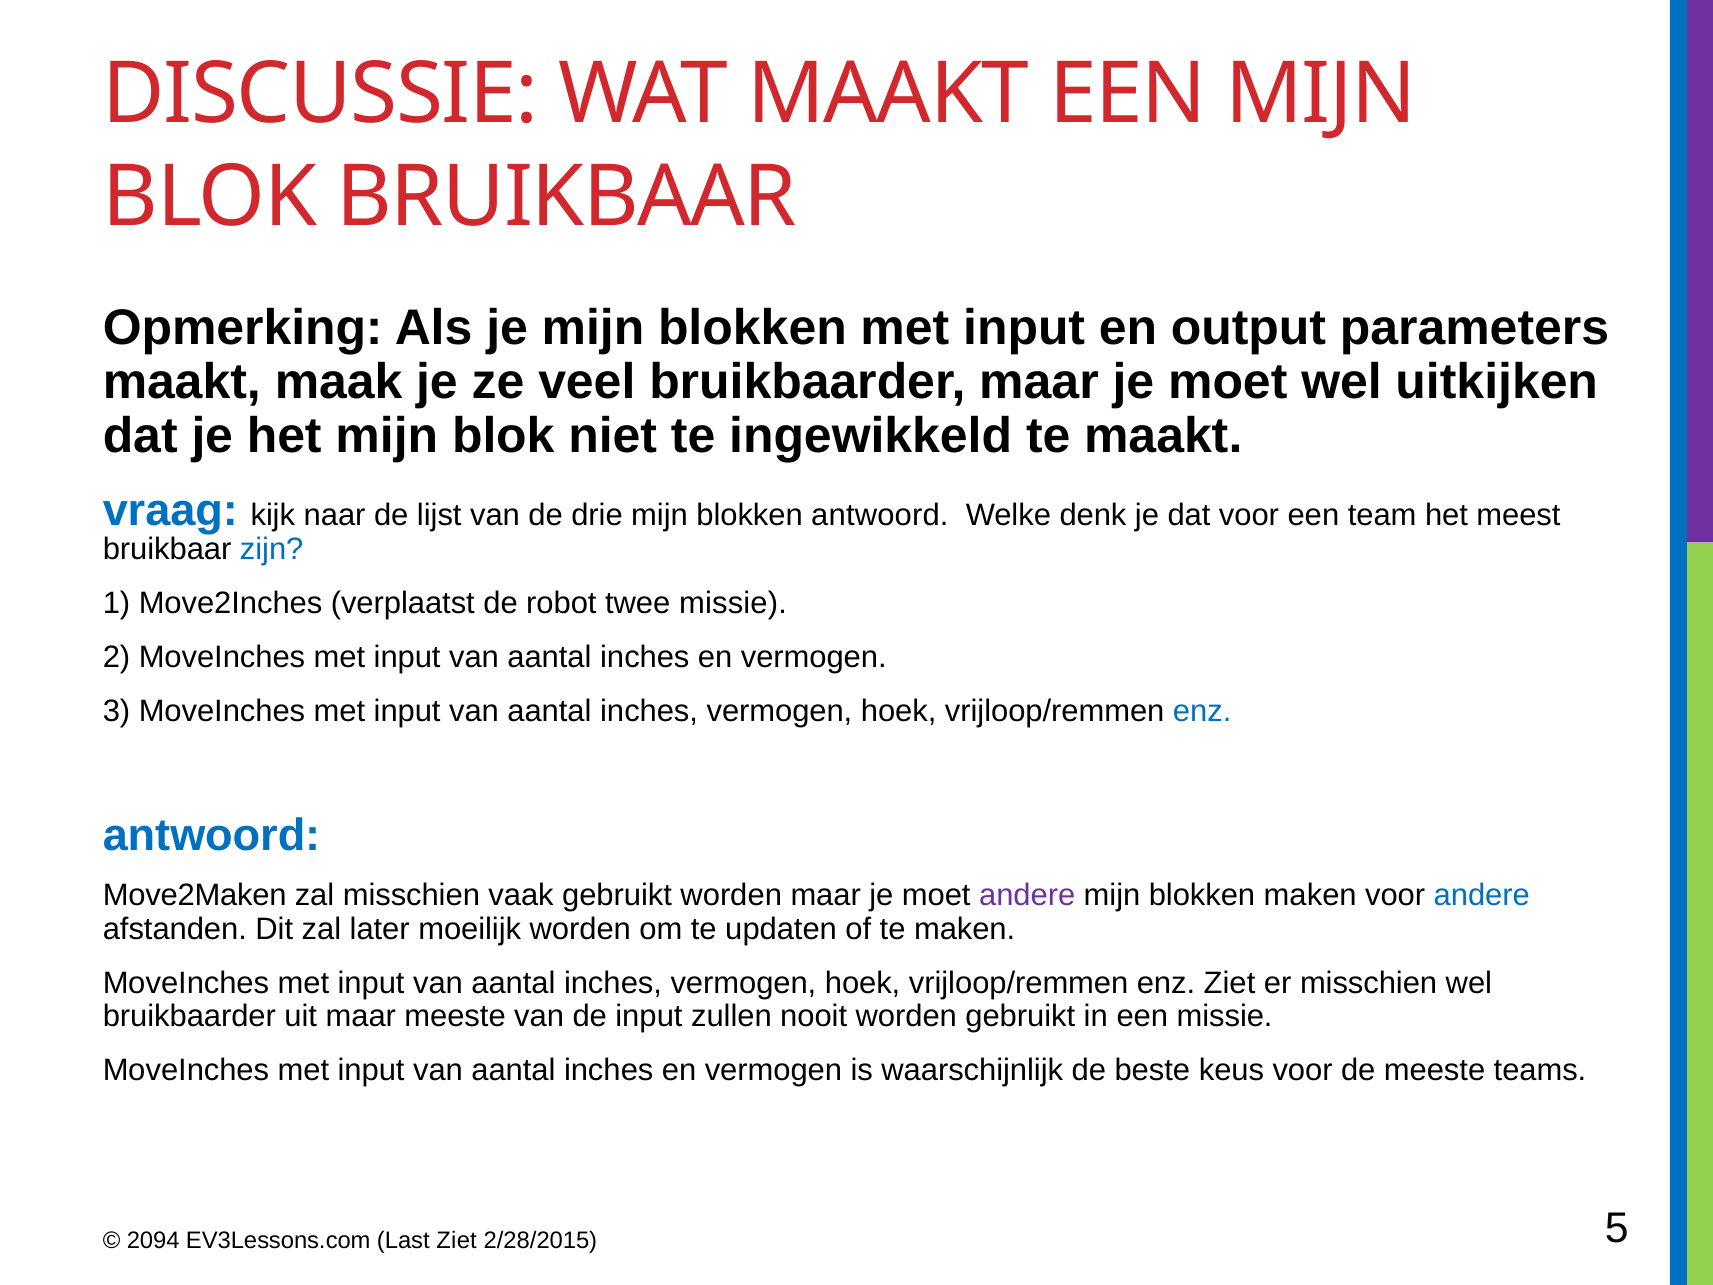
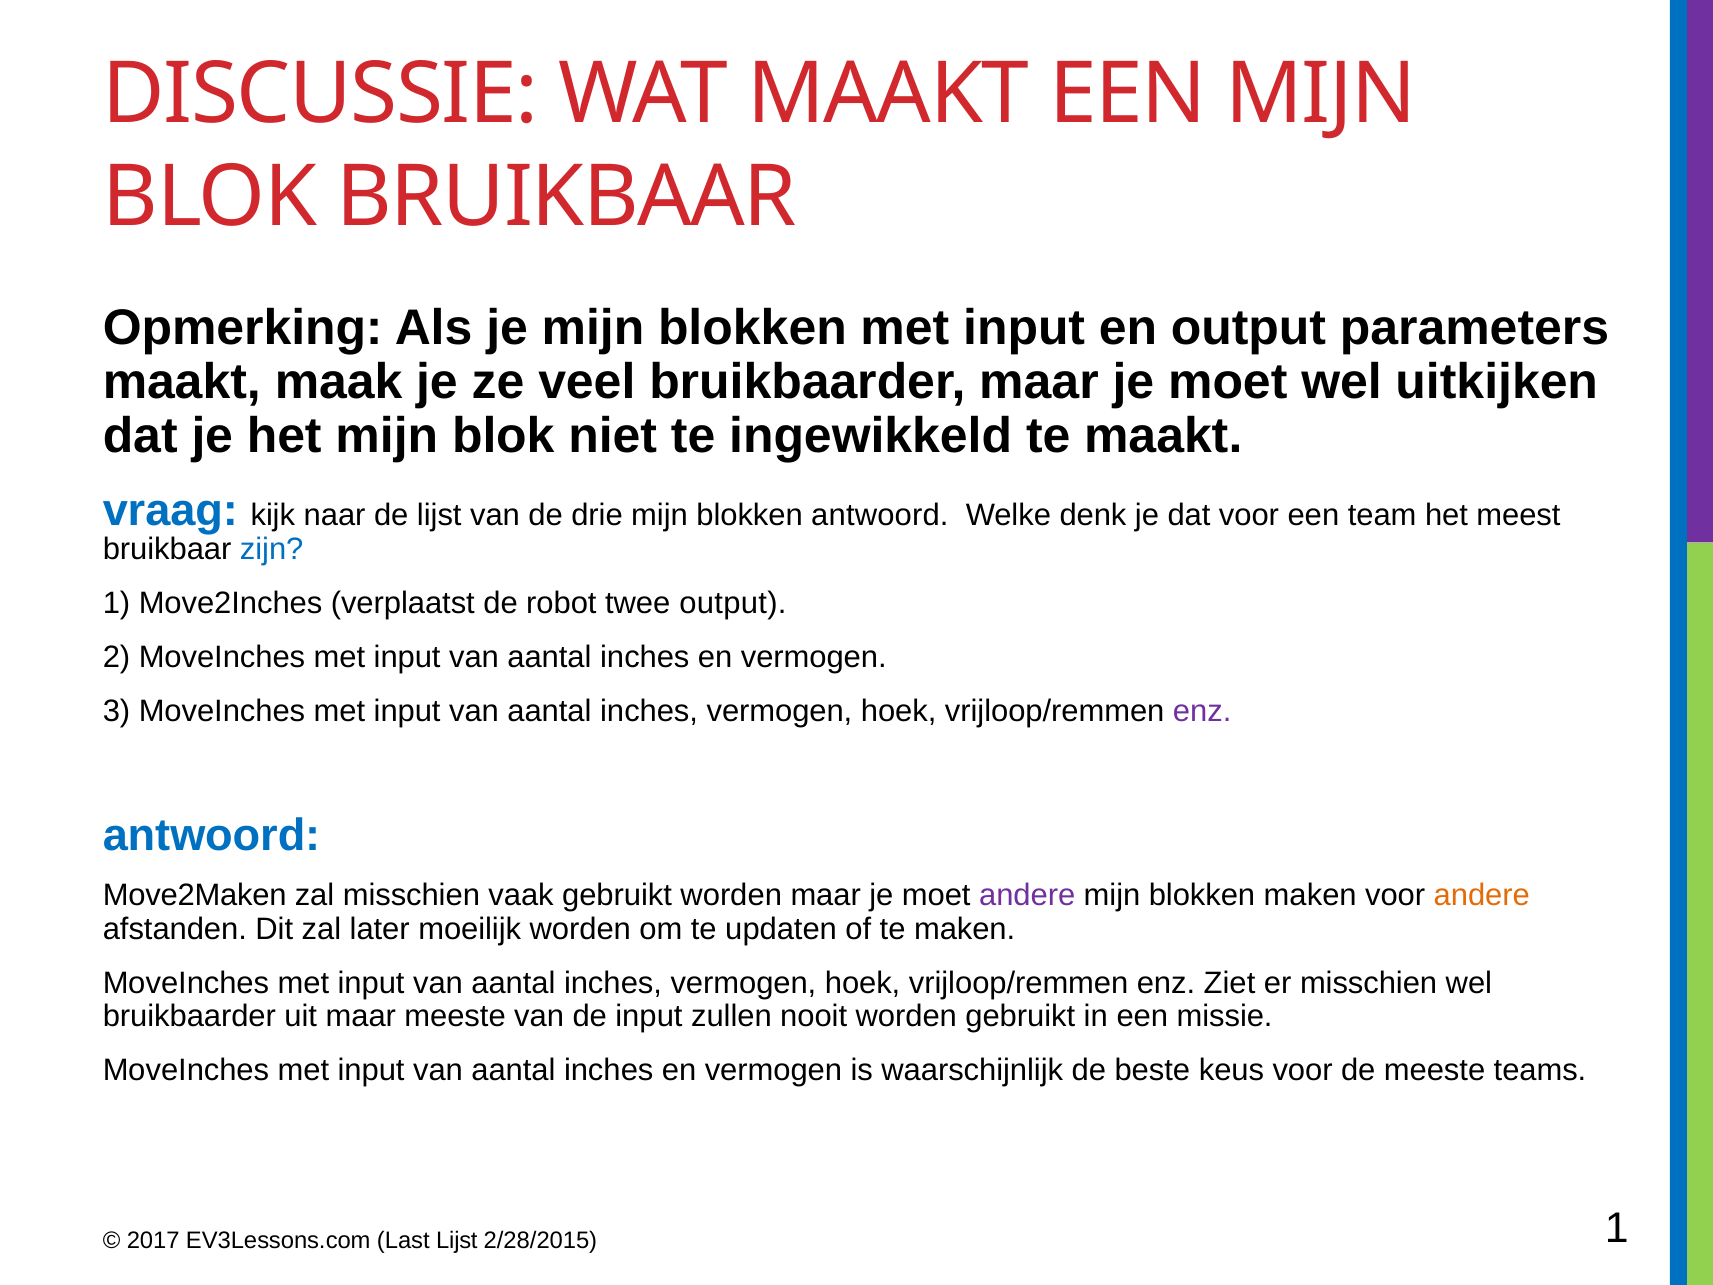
twee missie: missie -> output (733, 603)
enz colour: blue -> purple (1202, 711)
andere colour: blue -> orange (1482, 896)
2094: 2094 -> 2017 (153, 1241)
Last Ziet: Ziet -> Lijst (457, 1241)
2/28/2015 5: 5 -> 1 (1617, 1228)
